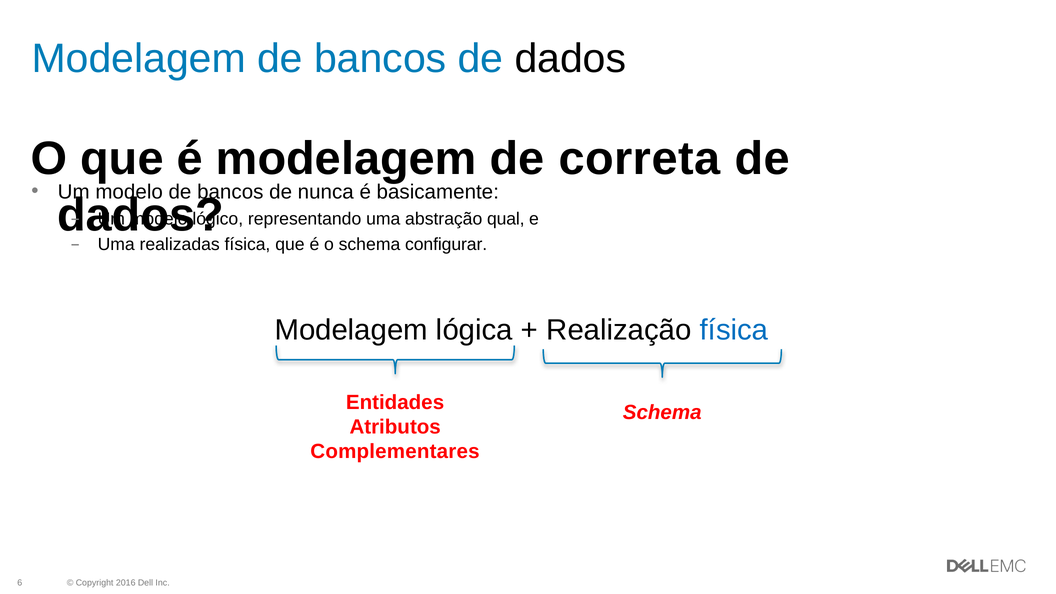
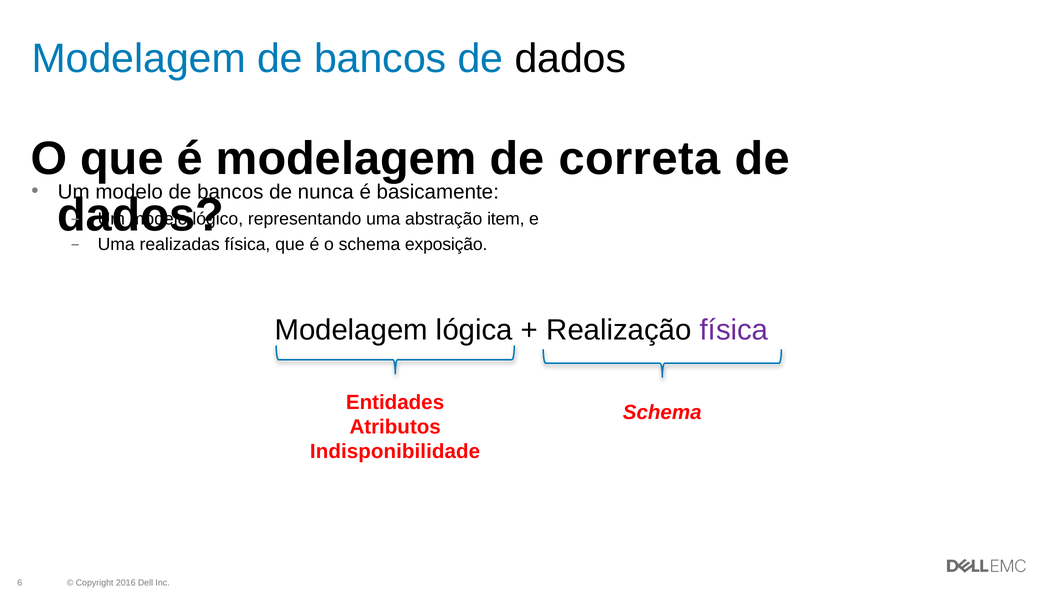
qual: qual -> item (506, 219)
configurar: configurar -> exposição (446, 244)
física colour: blue -> purple (734, 330)
Complementares: Complementares -> Indisponibilidade (395, 452)
